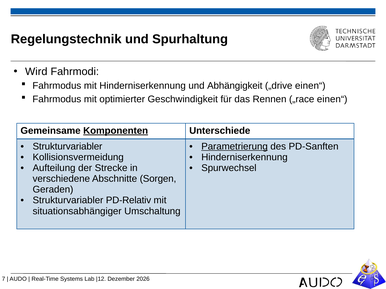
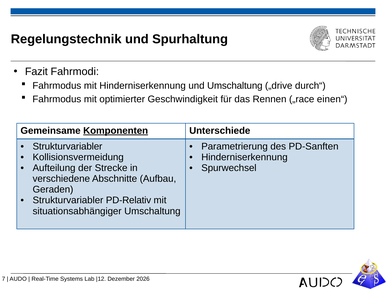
Wird: Wird -> Fazit (36, 72)
und Abhängigkeit: Abhängigkeit -> Umschaltung (235, 86)
„drive einen“: einen“ -> durch“ (310, 86)
Parametrierung underline: present -> none (235, 147)
Sorgen: Sorgen -> Aufbau (158, 179)
